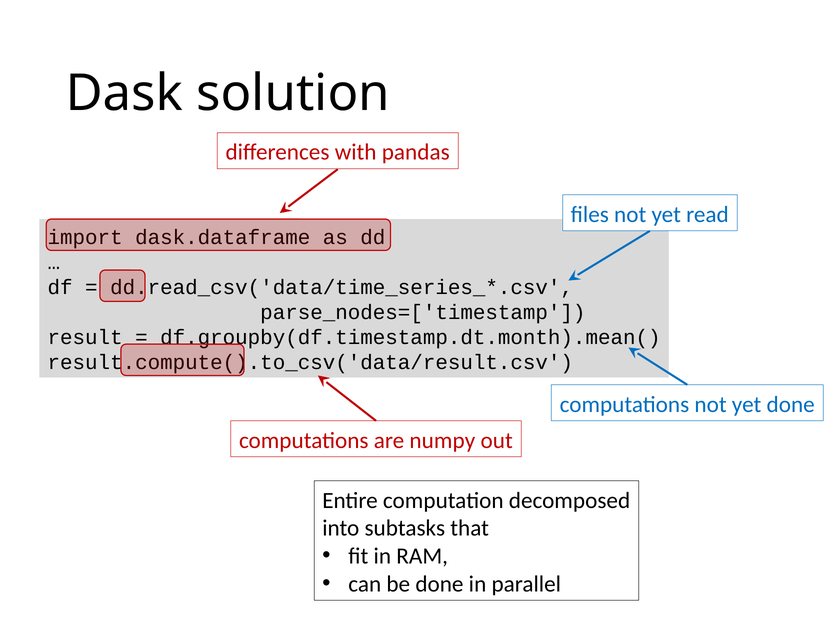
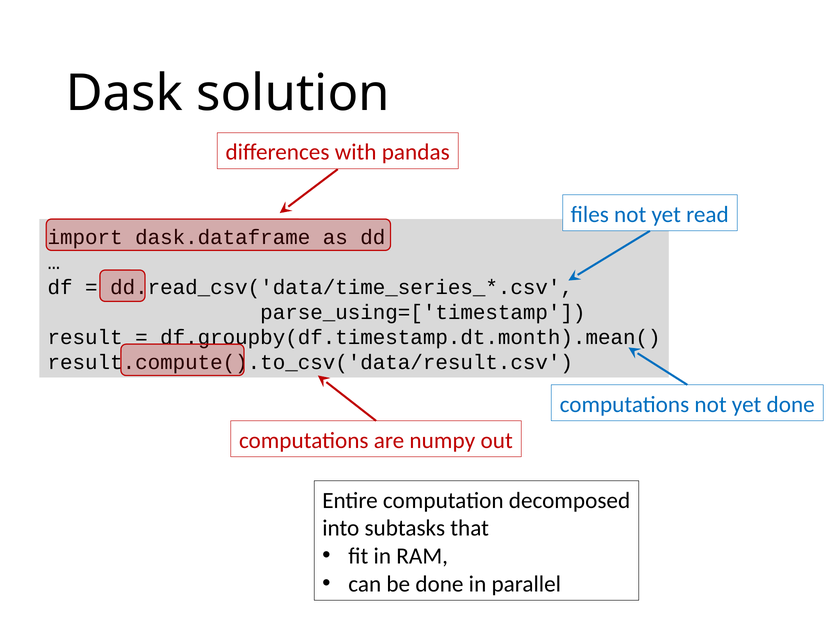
parse_nodes=['timestamp: parse_nodes=['timestamp -> parse_using=['timestamp (423, 312)
